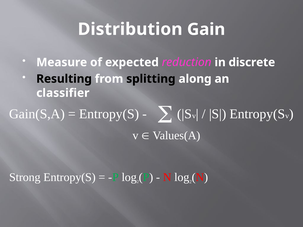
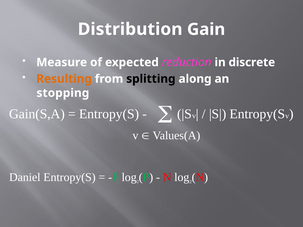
Resulting colour: black -> orange (64, 79)
classifier: classifier -> stopping (63, 93)
Strong: Strong -> Daniel (25, 178)
